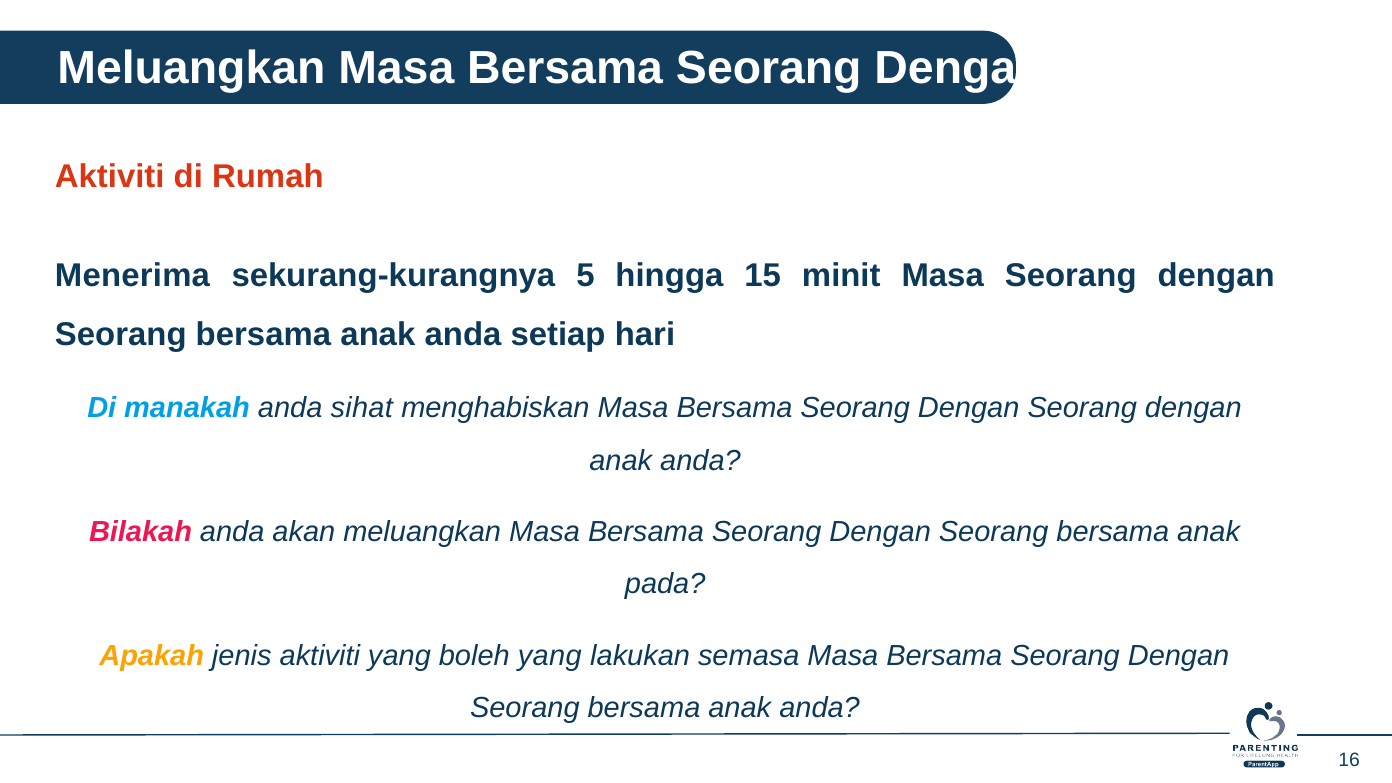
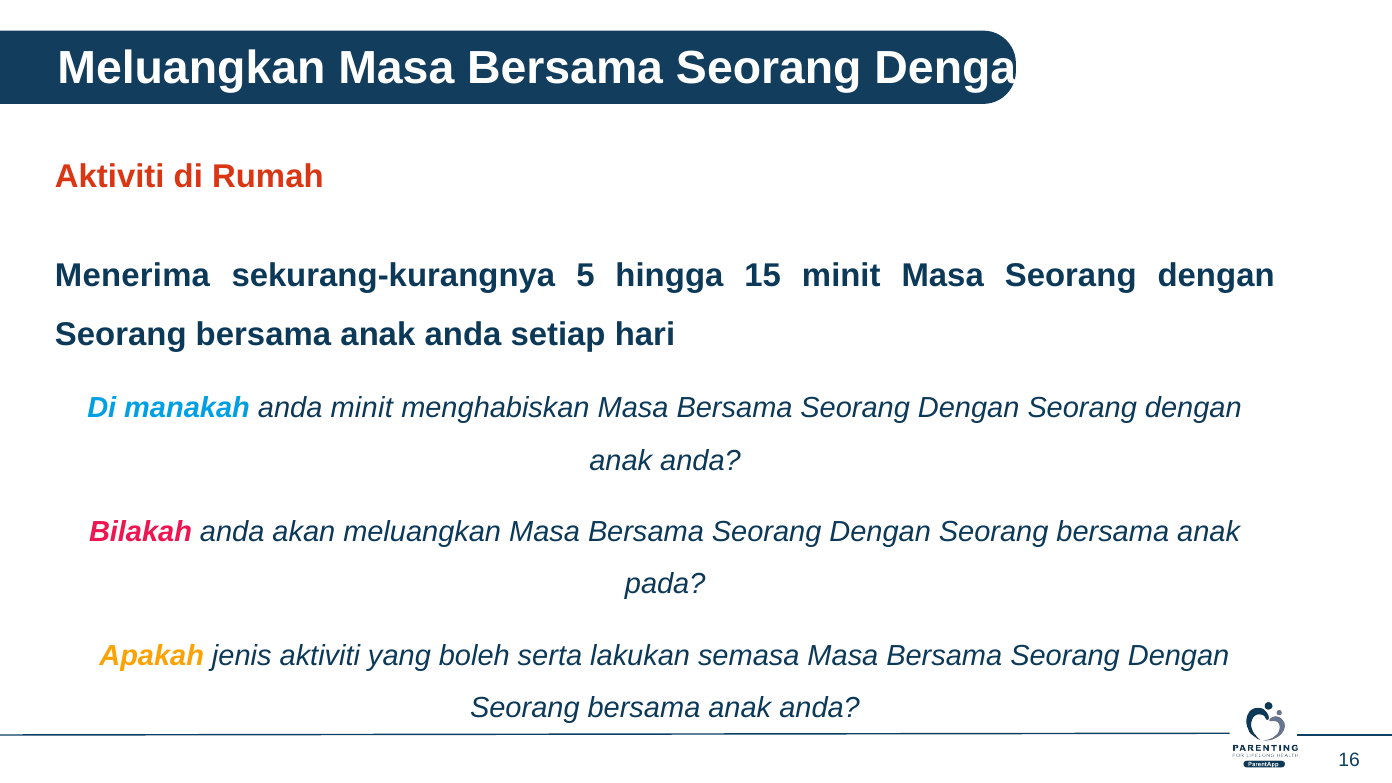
anda sihat: sihat -> minit (362, 408)
boleh yang: yang -> serta (550, 656)
